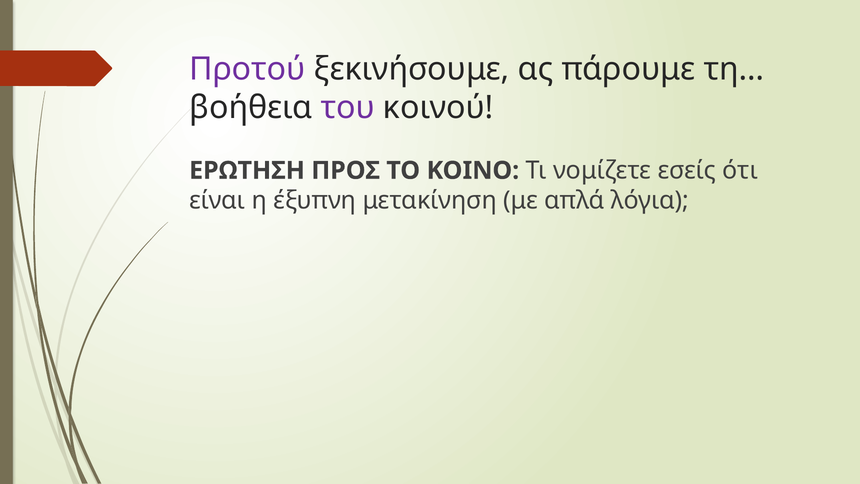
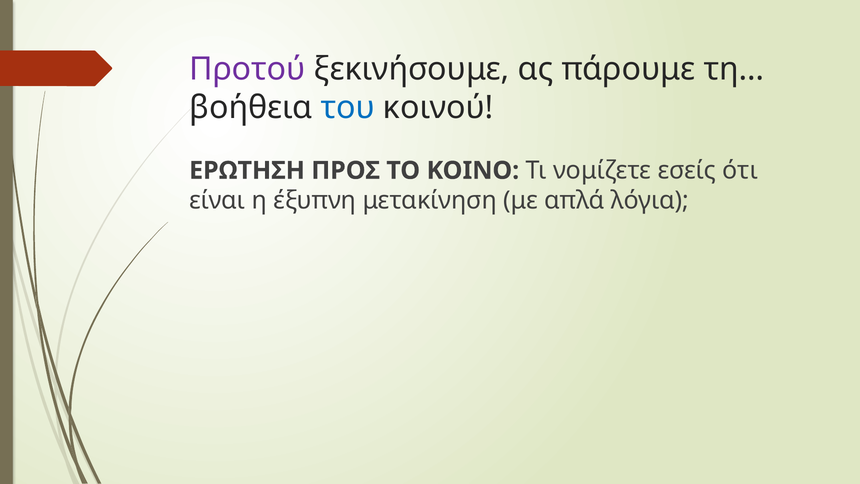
του colour: purple -> blue (348, 108)
